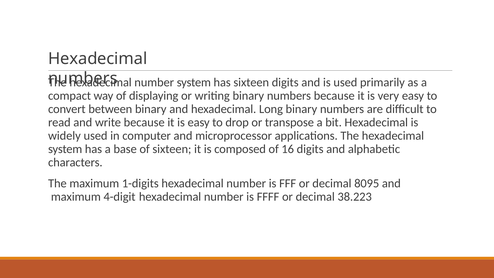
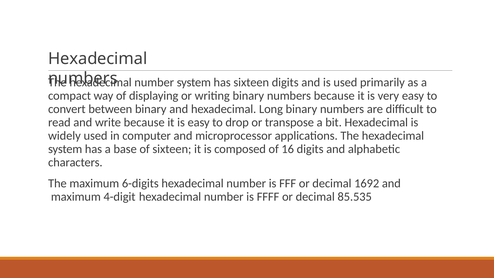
1-digits: 1-digits -> 6-digits (140, 183)
8095: 8095 -> 1692 (367, 183)
38.223: 38.223 -> 85.535 (355, 197)
